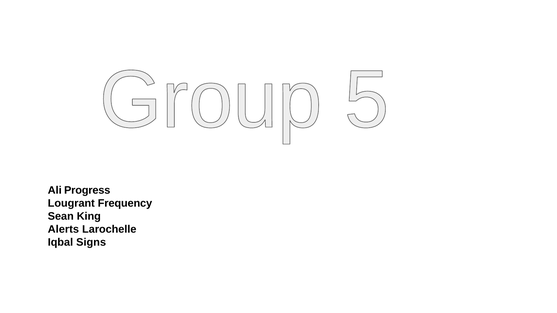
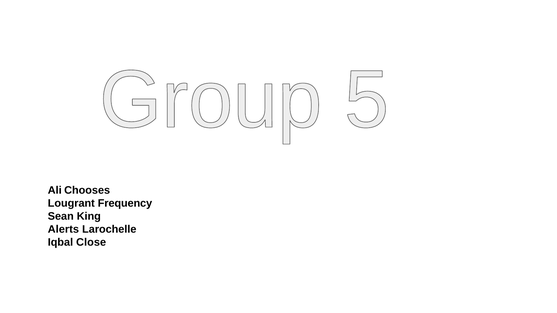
Progress: Progress -> Chooses (87, 191)
Signs: Signs -> Close (91, 243)
